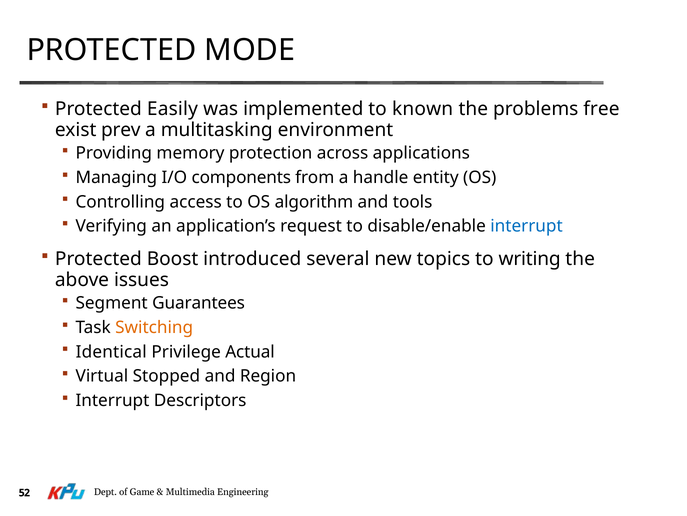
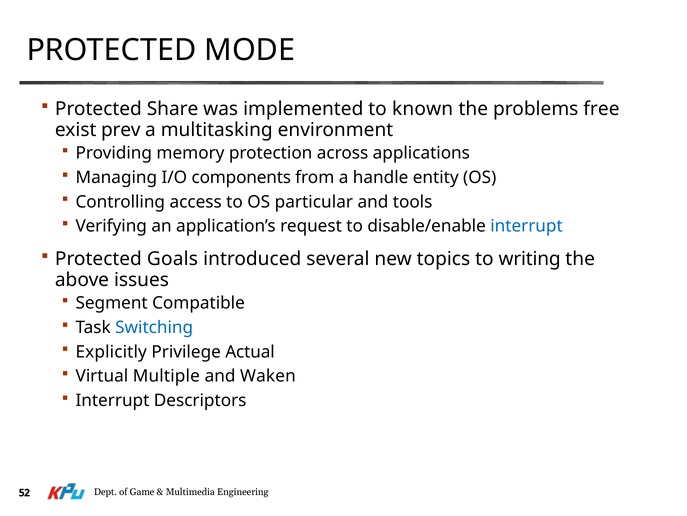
Easily: Easily -> Share (173, 109)
algorithm: algorithm -> particular (314, 202)
Boost: Boost -> Goals (172, 259)
Guarantees: Guarantees -> Compatible (198, 303)
Switching colour: orange -> blue (154, 327)
Identical: Identical -> Explicitly (111, 351)
Stopped: Stopped -> Multiple (166, 376)
Region: Region -> Waken (268, 376)
